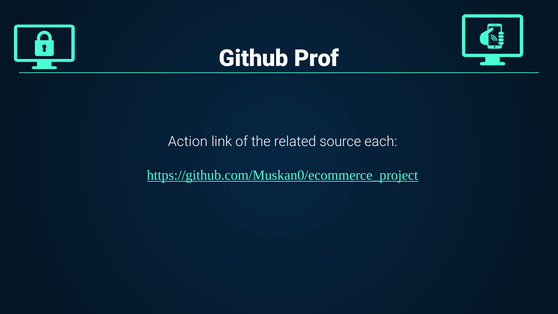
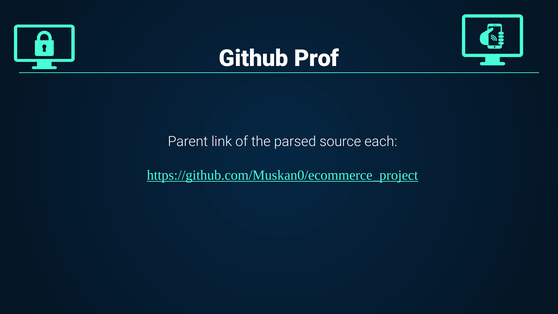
Action: Action -> Parent (188, 142)
related: related -> parsed (295, 142)
